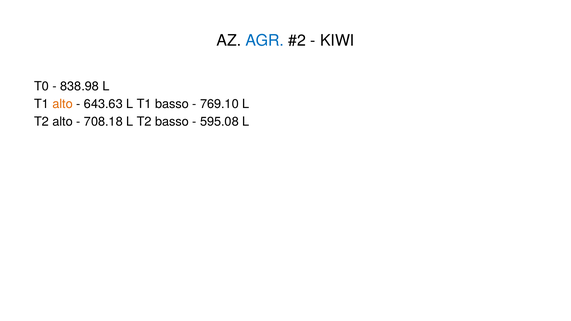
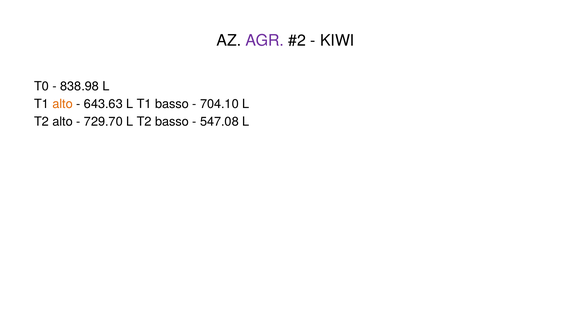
AGR colour: blue -> purple (265, 41)
769.10: 769.10 -> 704.10 (219, 104)
708.18: 708.18 -> 729.70 (103, 122)
595.08: 595.08 -> 547.08 (219, 122)
